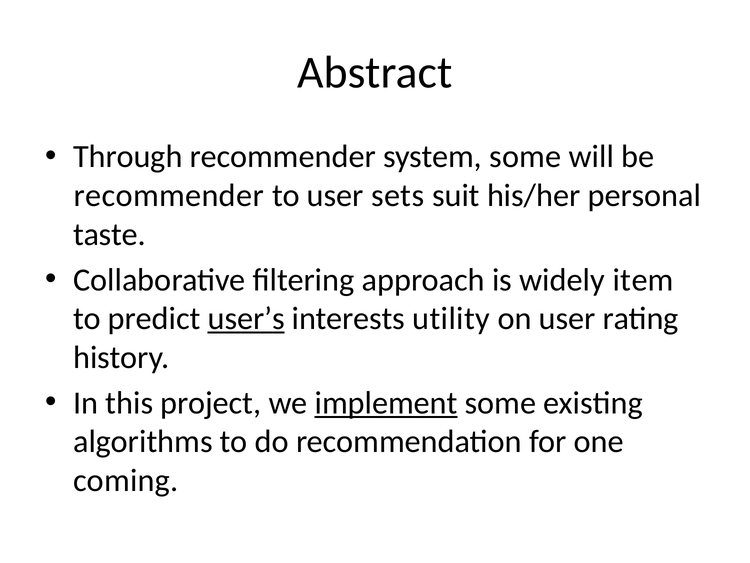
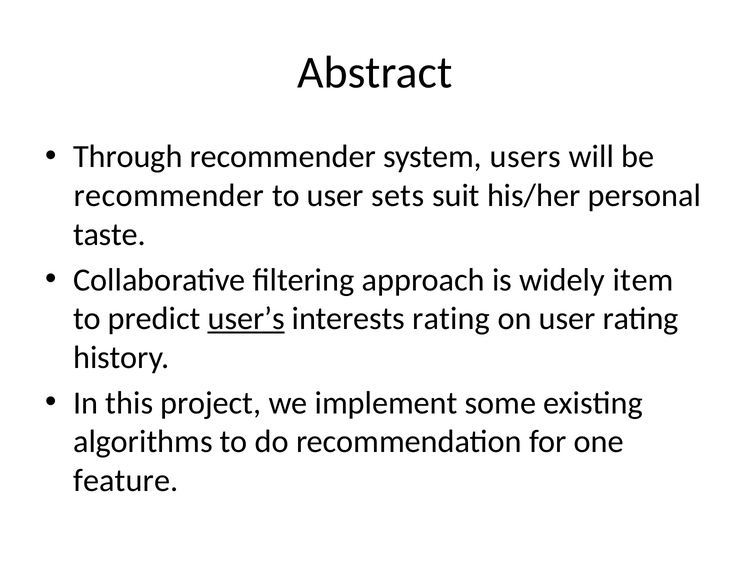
system some: some -> users (525, 157)
interests utility: utility -> rating (451, 318)
implement underline: present -> none (386, 403)
coming: coming -> feature (126, 480)
